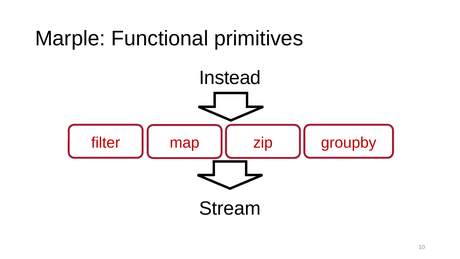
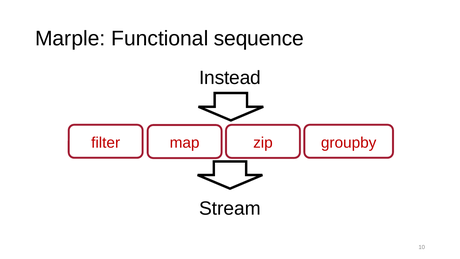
primitives: primitives -> sequence (259, 39)
